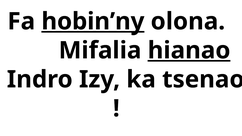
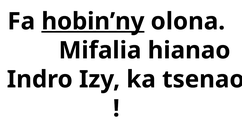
hianao underline: present -> none (189, 50)
